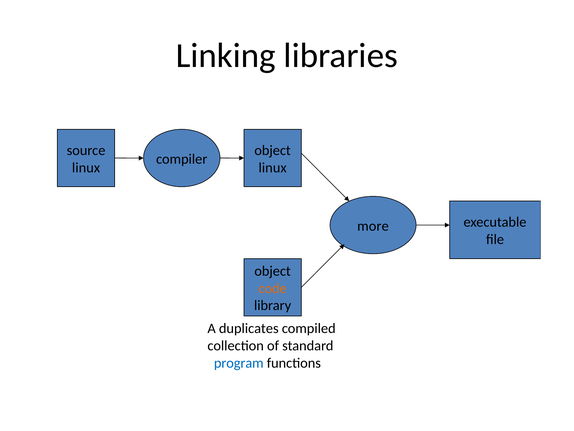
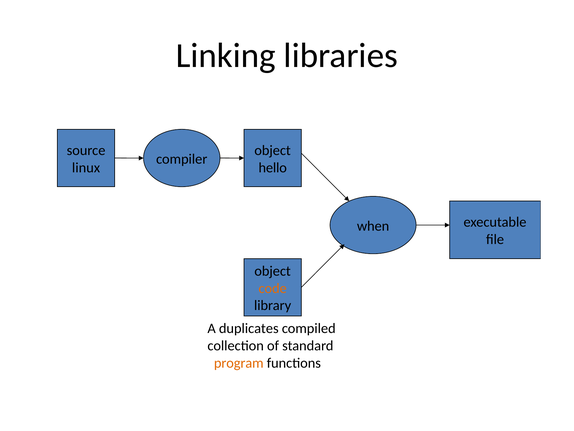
linux: linux -> hello (273, 167)
more: more -> when (373, 226)
program colour: blue -> orange (239, 363)
